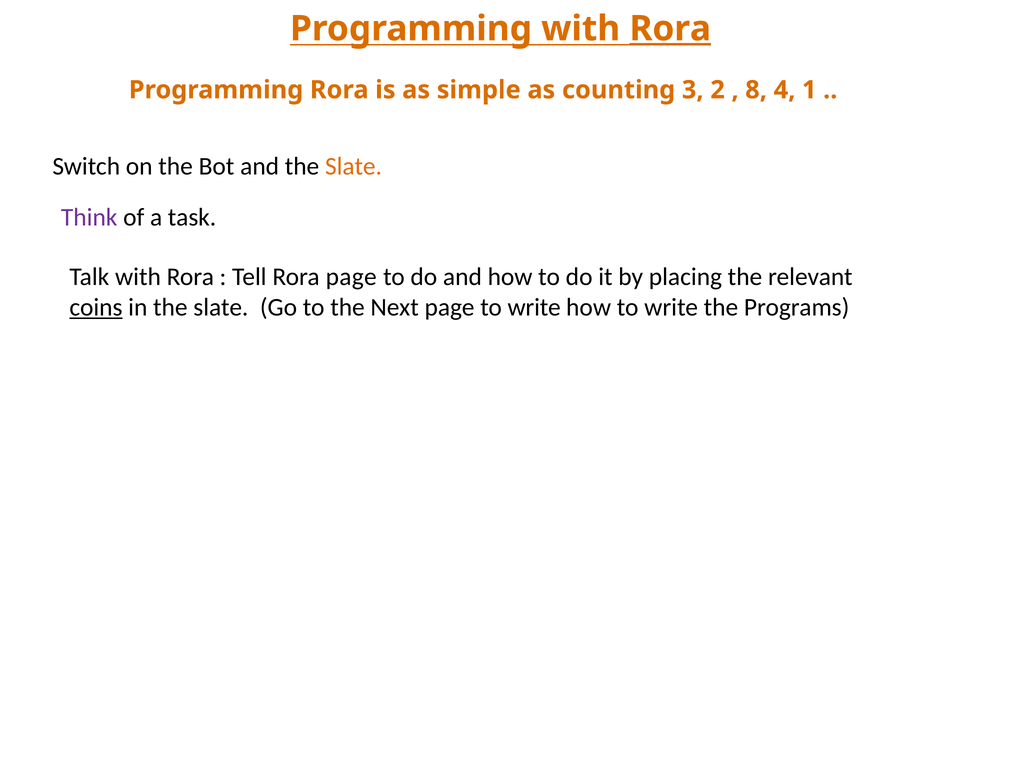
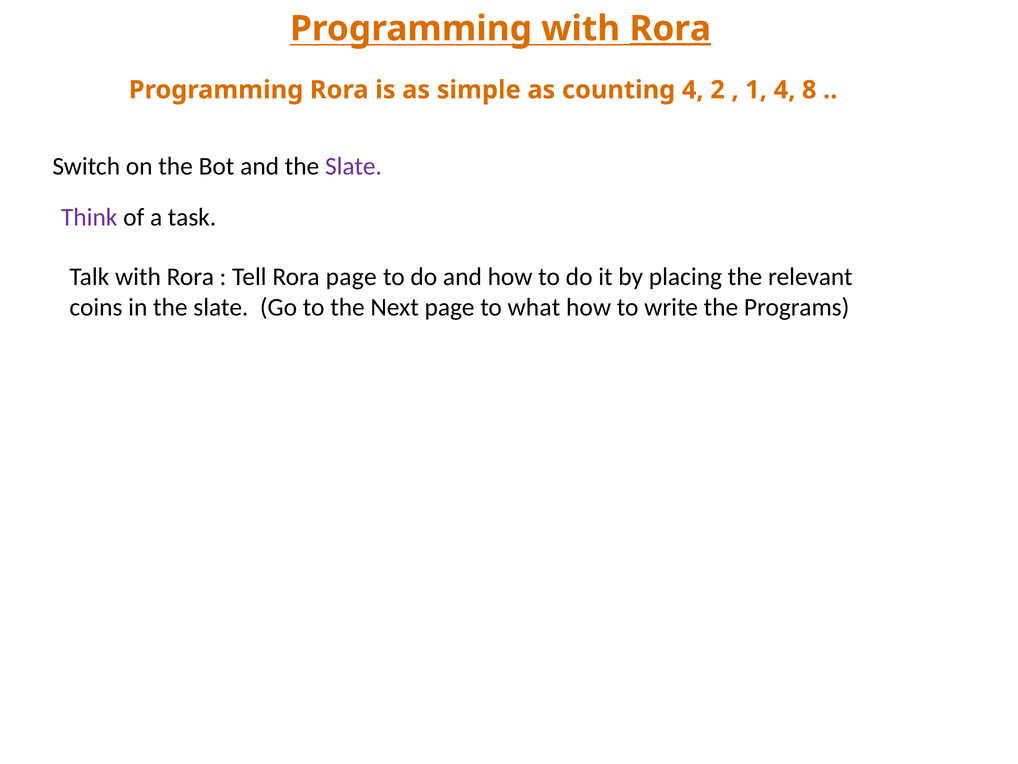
counting 3: 3 -> 4 (693, 90)
8: 8 -> 1 (756, 90)
1: 1 -> 8 (809, 90)
Slate colour: orange -> purple (353, 166)
coins underline: present -> none (96, 307)
page to write: write -> what (534, 307)
